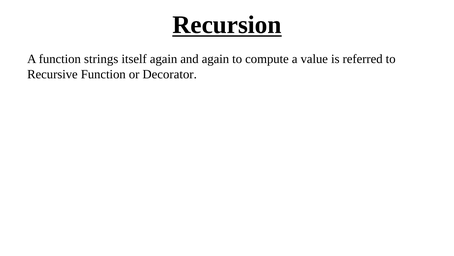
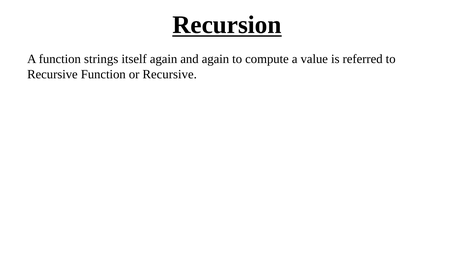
or Decorator: Decorator -> Recursive (170, 74)
